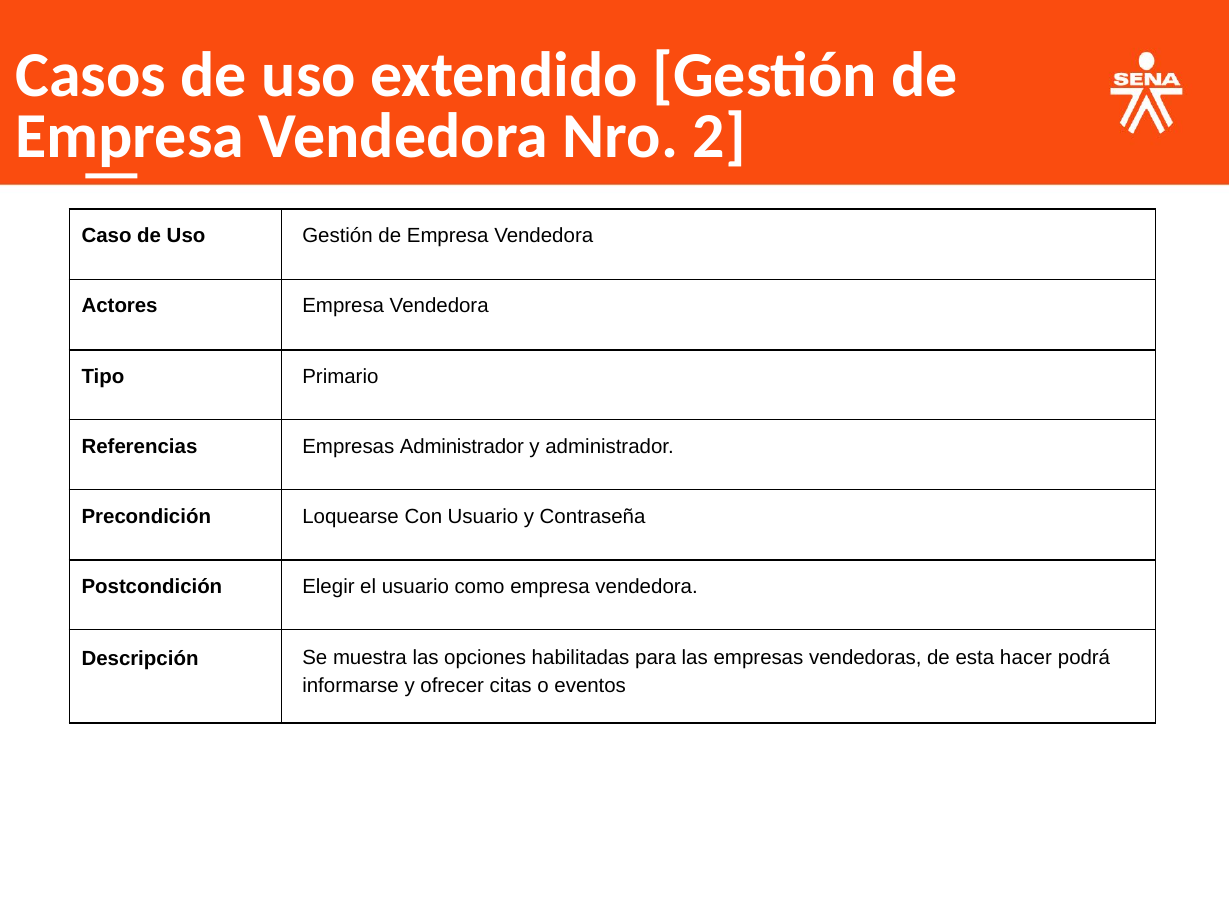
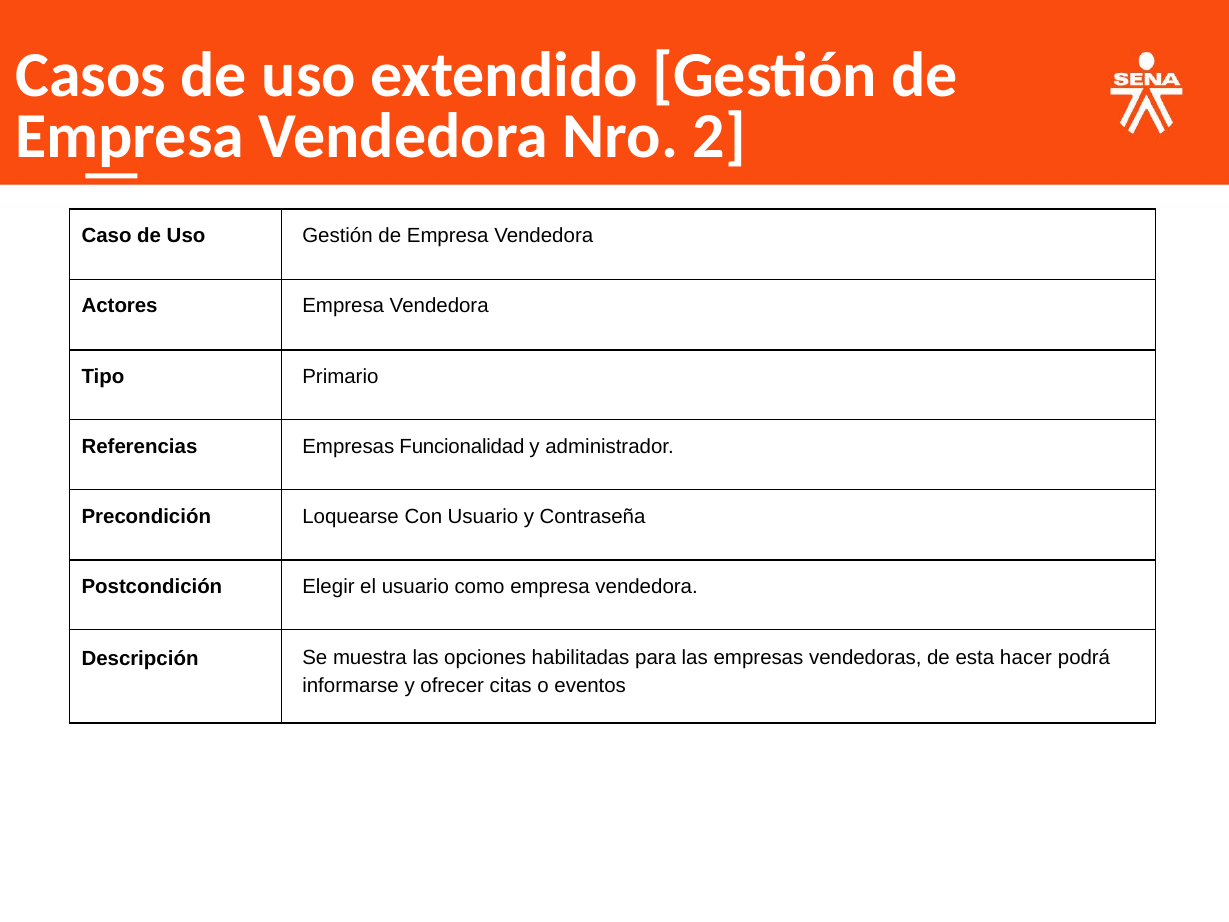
Empresas Administrador: Administrador -> Funcionalidad (462, 447)
